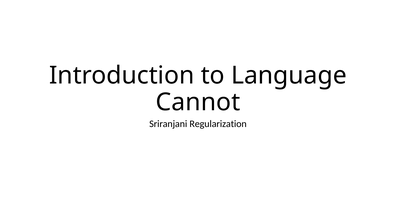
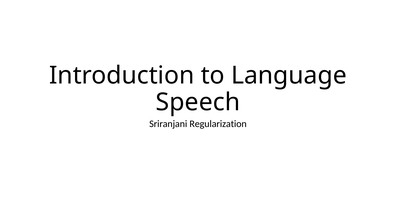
Cannot: Cannot -> Speech (198, 102)
